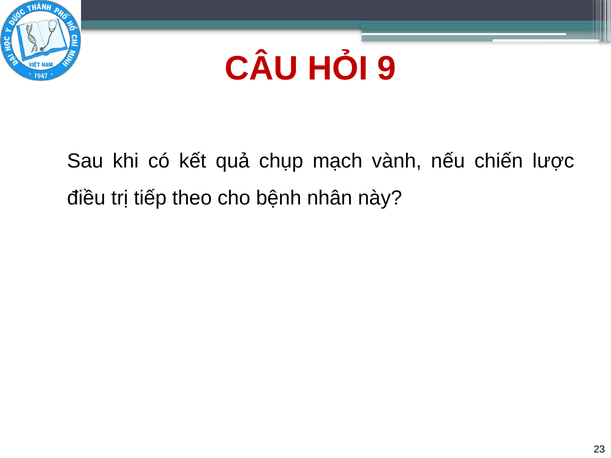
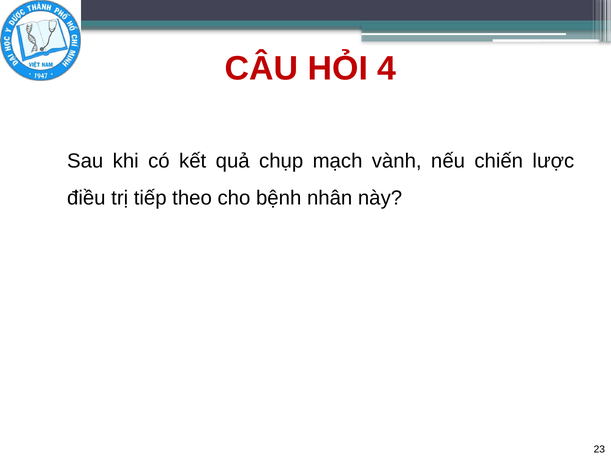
9: 9 -> 4 (387, 69)
